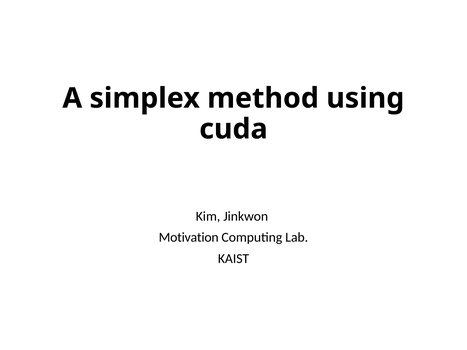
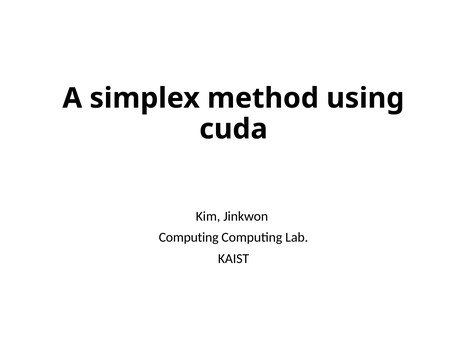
Motivation: Motivation -> Computing (189, 238)
